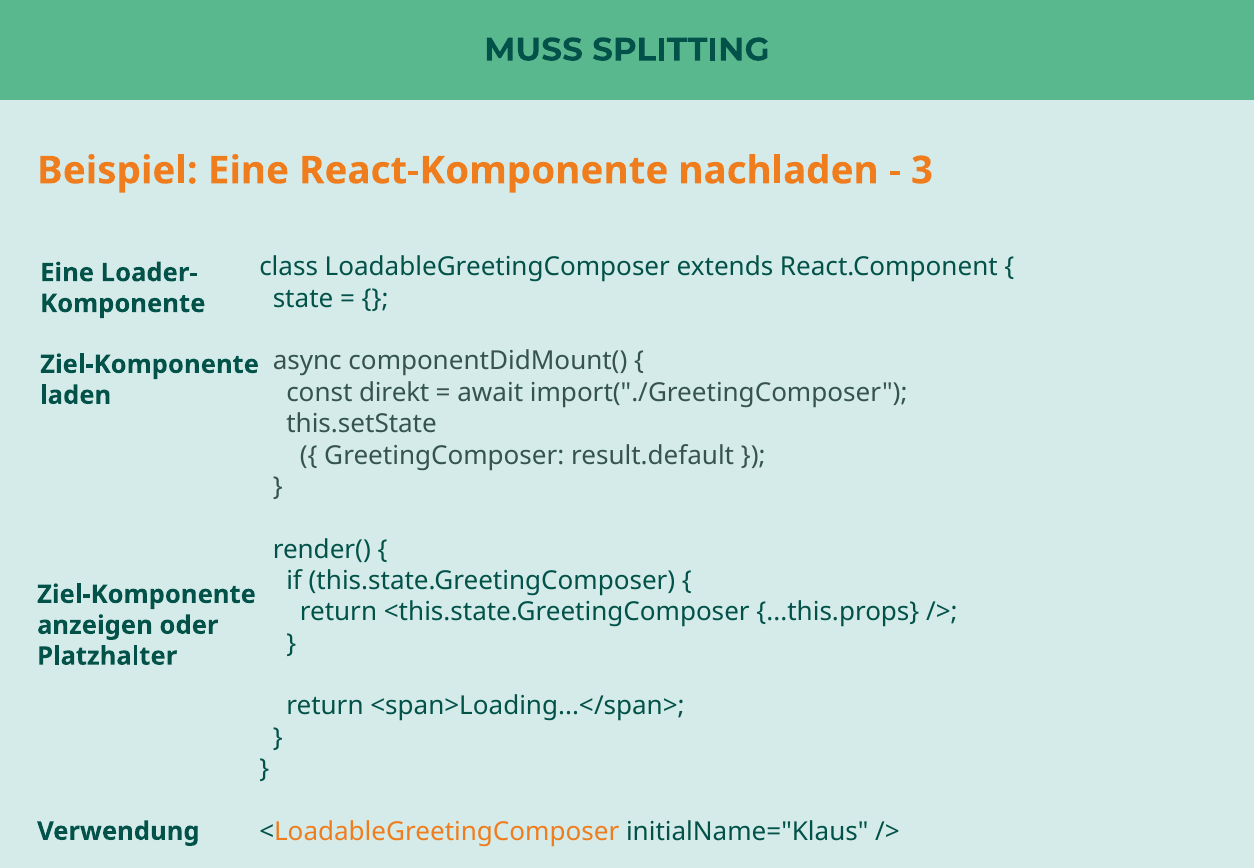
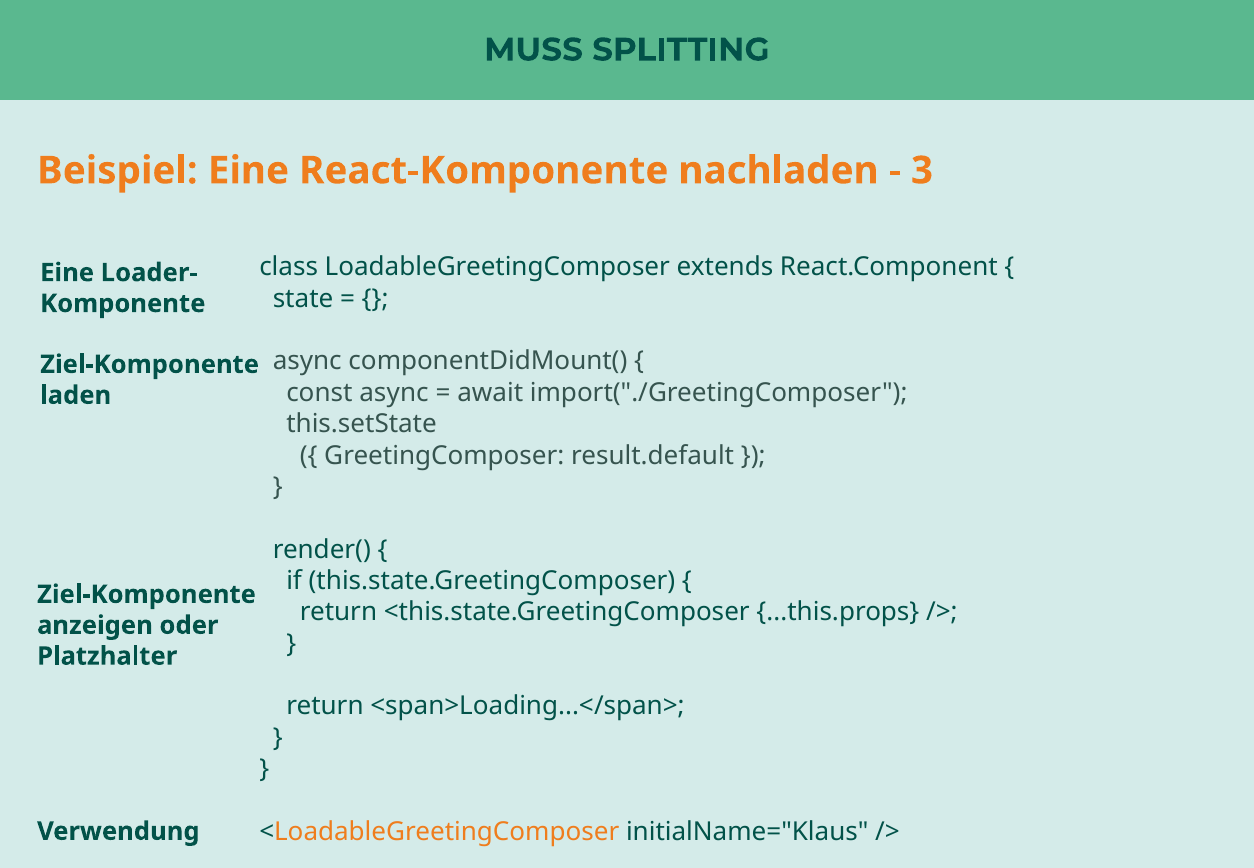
const direkt: direkt -> async (394, 393)
